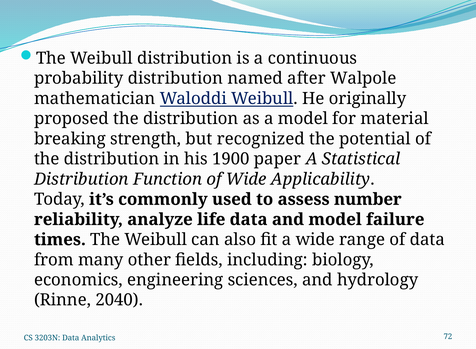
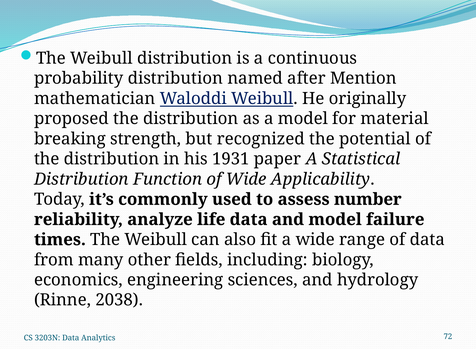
Walpole: Walpole -> Mention (363, 78)
1900: 1900 -> 1931 (231, 159)
2040: 2040 -> 2038 (119, 300)
